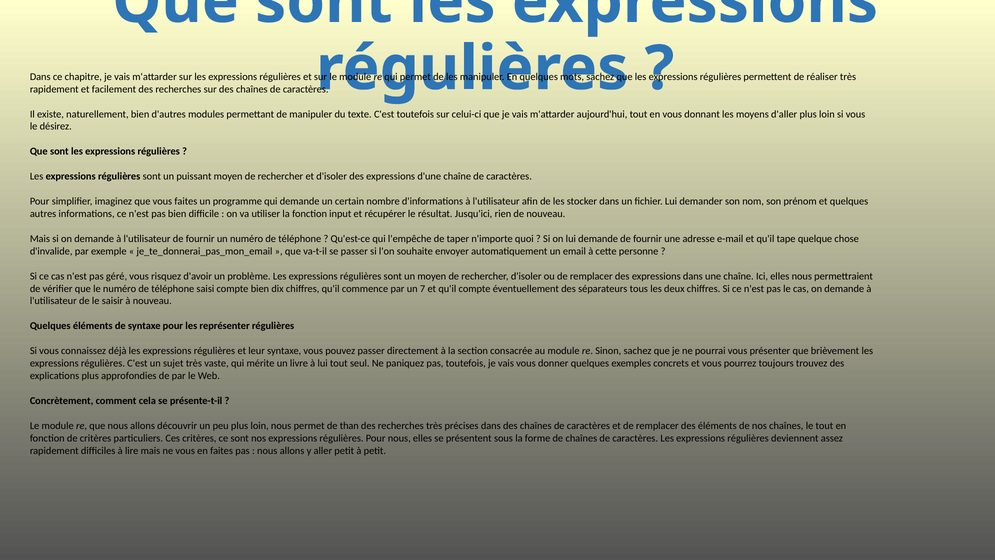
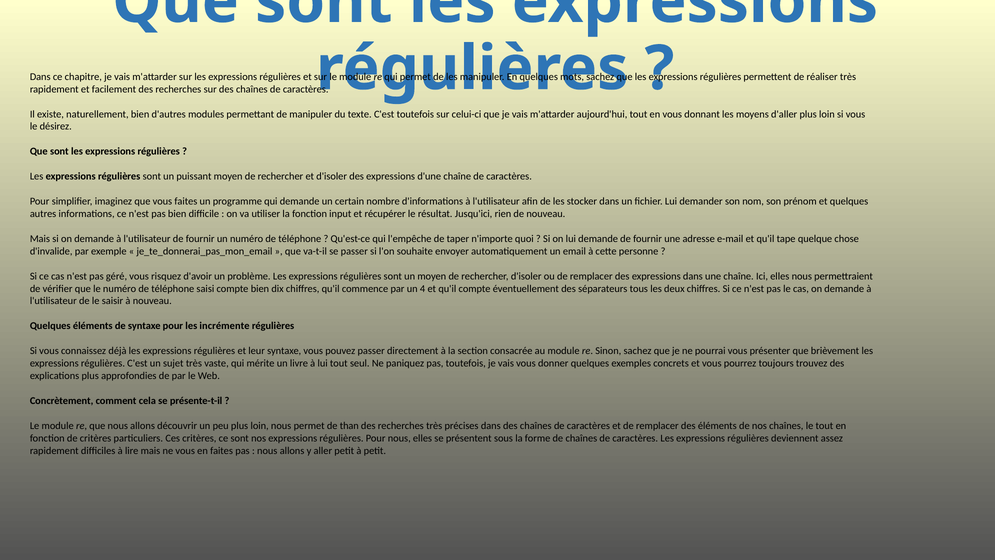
7: 7 -> 4 (423, 288)
représenter: représenter -> incrémente (225, 326)
